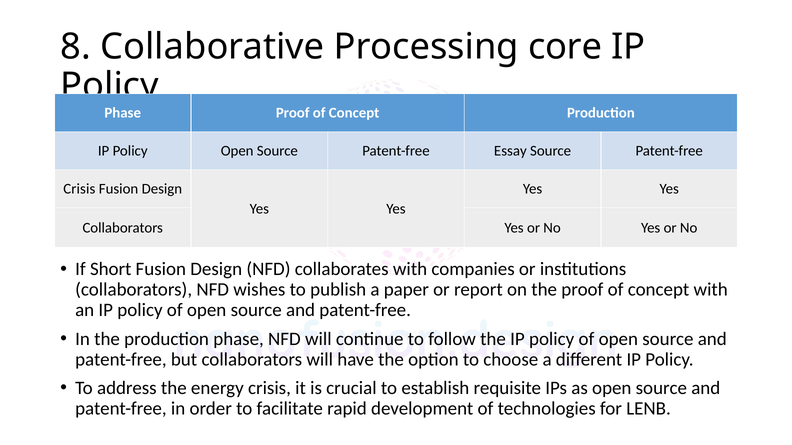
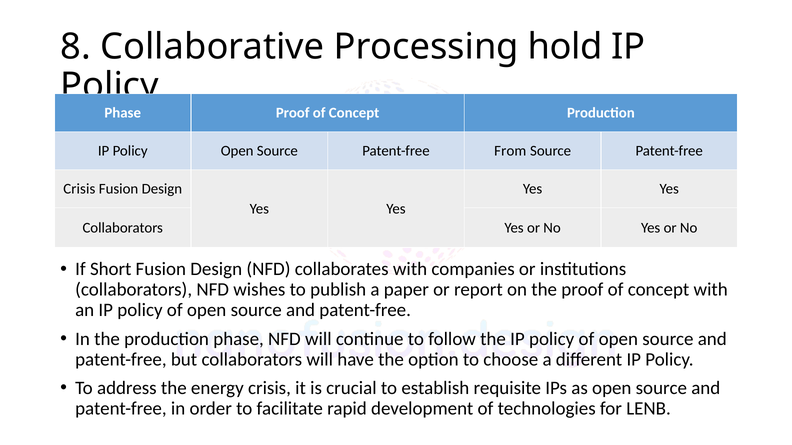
core: core -> hold (565, 47)
Essay: Essay -> From (510, 151)
